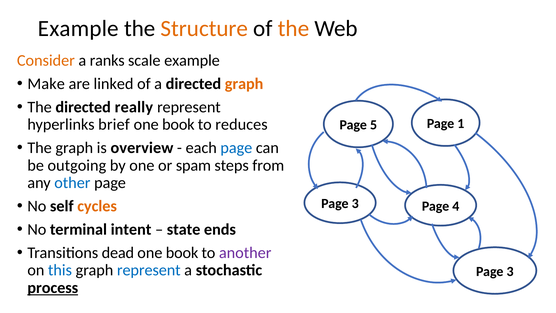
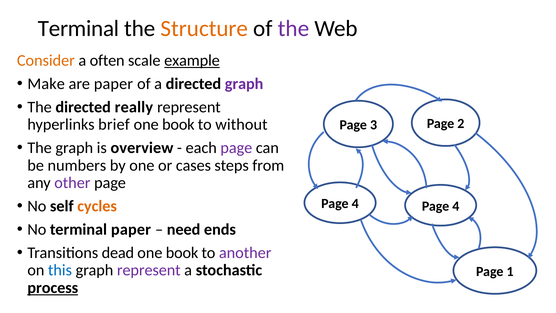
Example: Example -> Terminal (79, 29)
the colour: orange -> purple (294, 29)
ranks: ranks -> often (107, 60)
example underline: none -> present (192, 60)
are linked: linked -> paper (113, 84)
graph colour: orange -> purple (244, 84)
reduces: reduces -> without (241, 125)
1: 1 -> 2 (461, 124)
5: 5 -> 3 (374, 125)
page colour: blue -> purple (236, 148)
outgoing: outgoing -> numbers (77, 165)
spam: spam -> cases (193, 165)
other colour: blue -> purple (72, 183)
3: 3 -> 4 (355, 204)
terminal intent: intent -> paper (131, 229)
state: state -> need (184, 229)
represent colour: blue -> purple (149, 270)
3: 3 -> 1 (510, 271)
